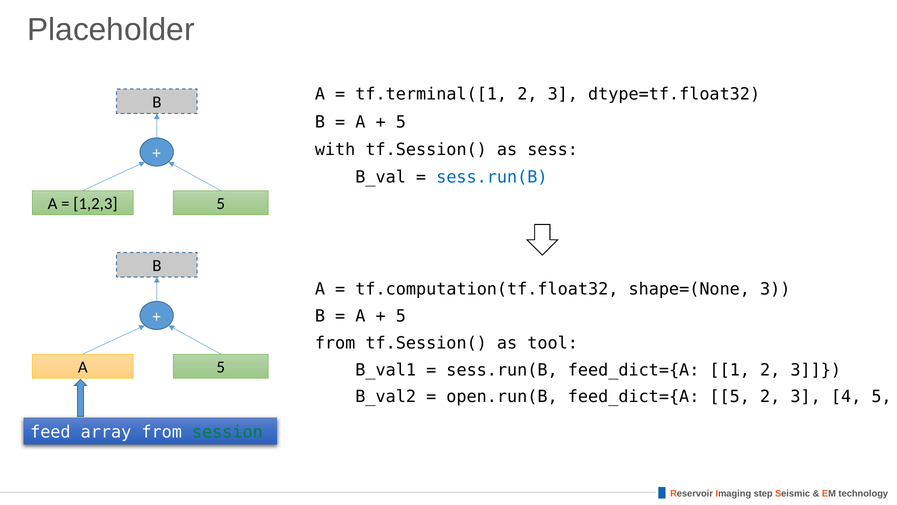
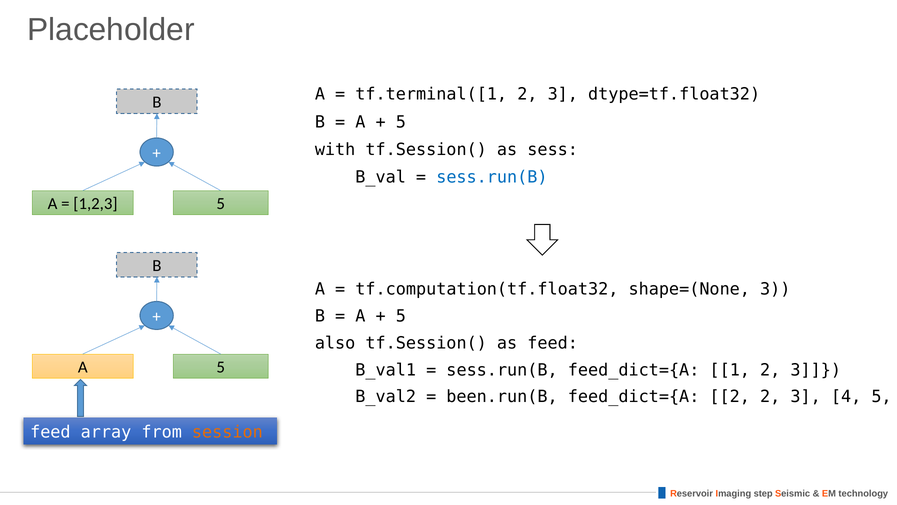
from: from -> also (335, 343)
as tool: tool -> feed (553, 343)
open.run(B: open.run(B -> been.run(B (502, 397)
feed_dict={A 5: 5 -> 2 (730, 397)
session colour: green -> orange (227, 432)
